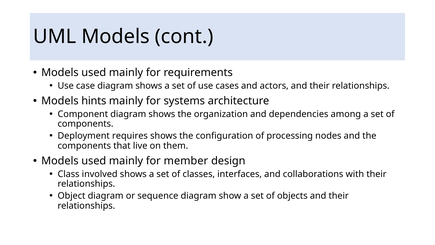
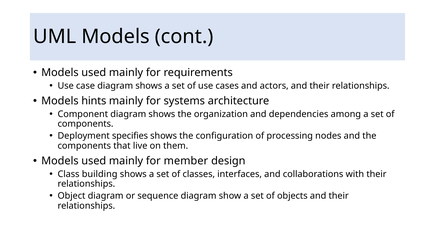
requires: requires -> specifies (130, 136)
involved: involved -> building (100, 174)
